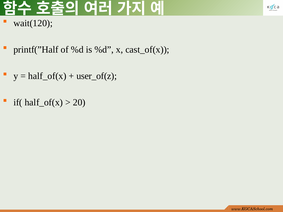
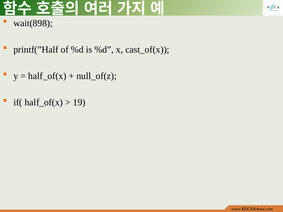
wait(120: wait(120 -> wait(898 (33, 23)
user_of(z: user_of(z -> null_of(z (97, 76)
20: 20 -> 19 (79, 102)
